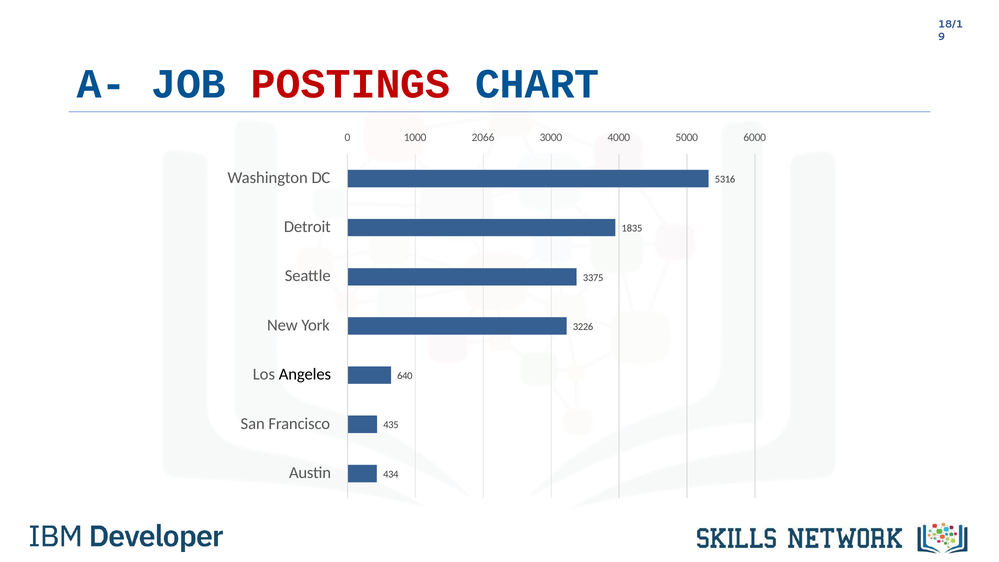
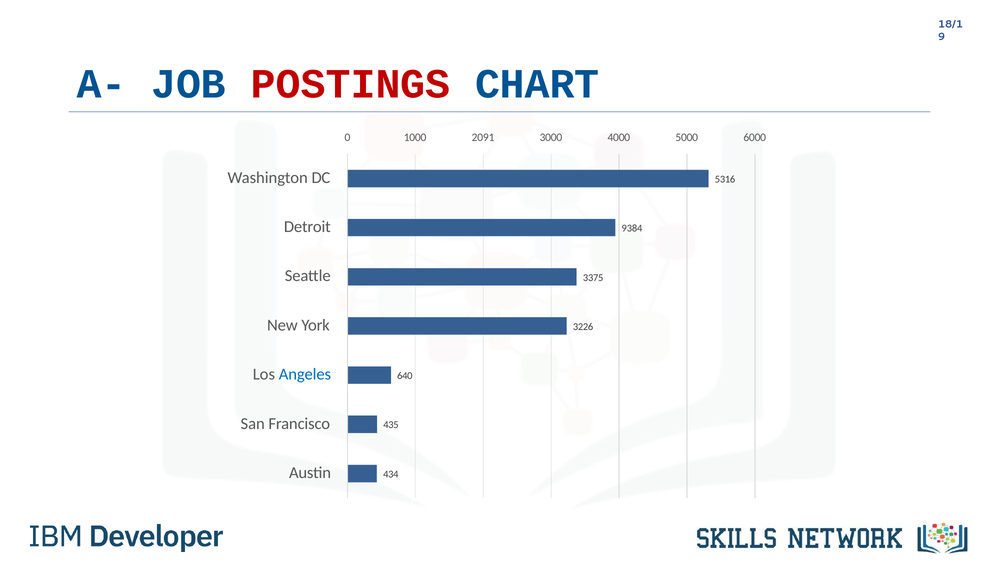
2066: 2066 -> 2091 (483, 138)
1835: 1835 -> 9384 (632, 228)
Angeles colour: black -> blue (305, 374)
